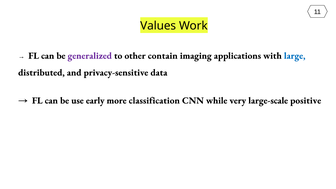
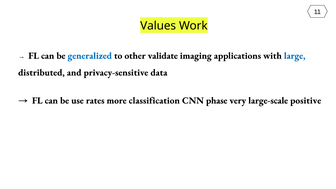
generalized colour: purple -> blue (90, 56)
contain: contain -> validate (163, 56)
early: early -> rates (95, 100)
while: while -> phase (217, 100)
